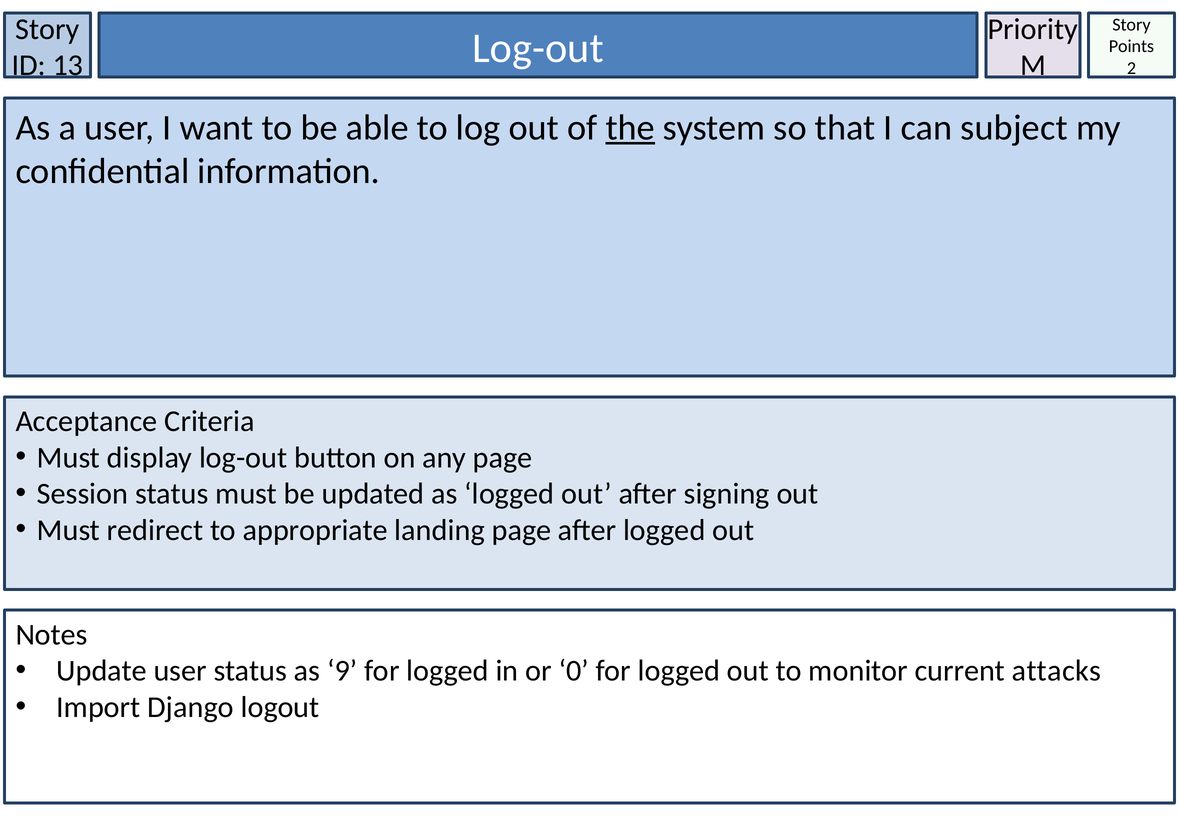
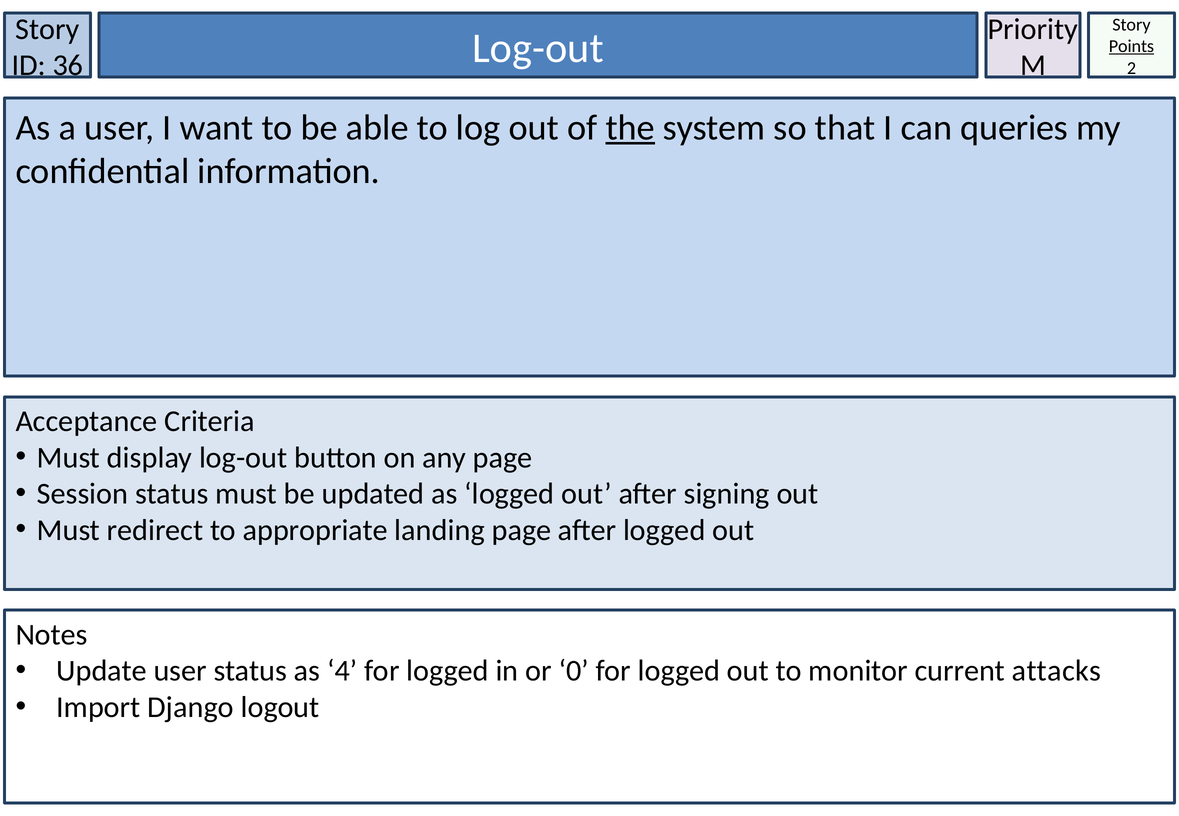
Points underline: none -> present (1131, 46)
13: 13 -> 36 (68, 65)
subject: subject -> queries (1014, 128)
9: 9 -> 4 (342, 671)
